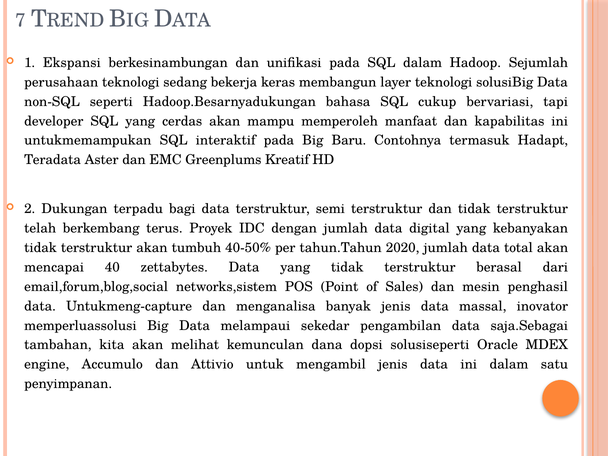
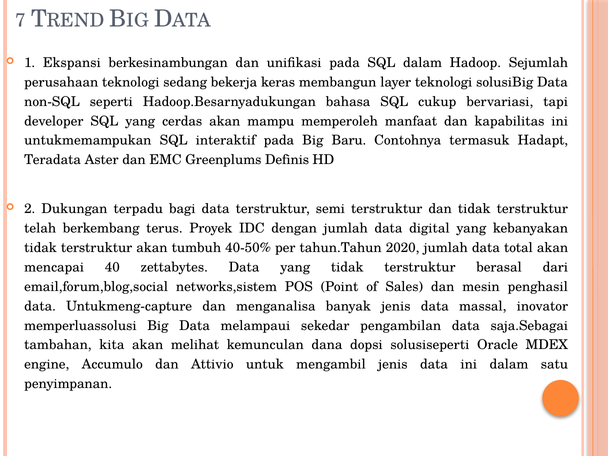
Kreatif: Kreatif -> Definis (287, 160)
